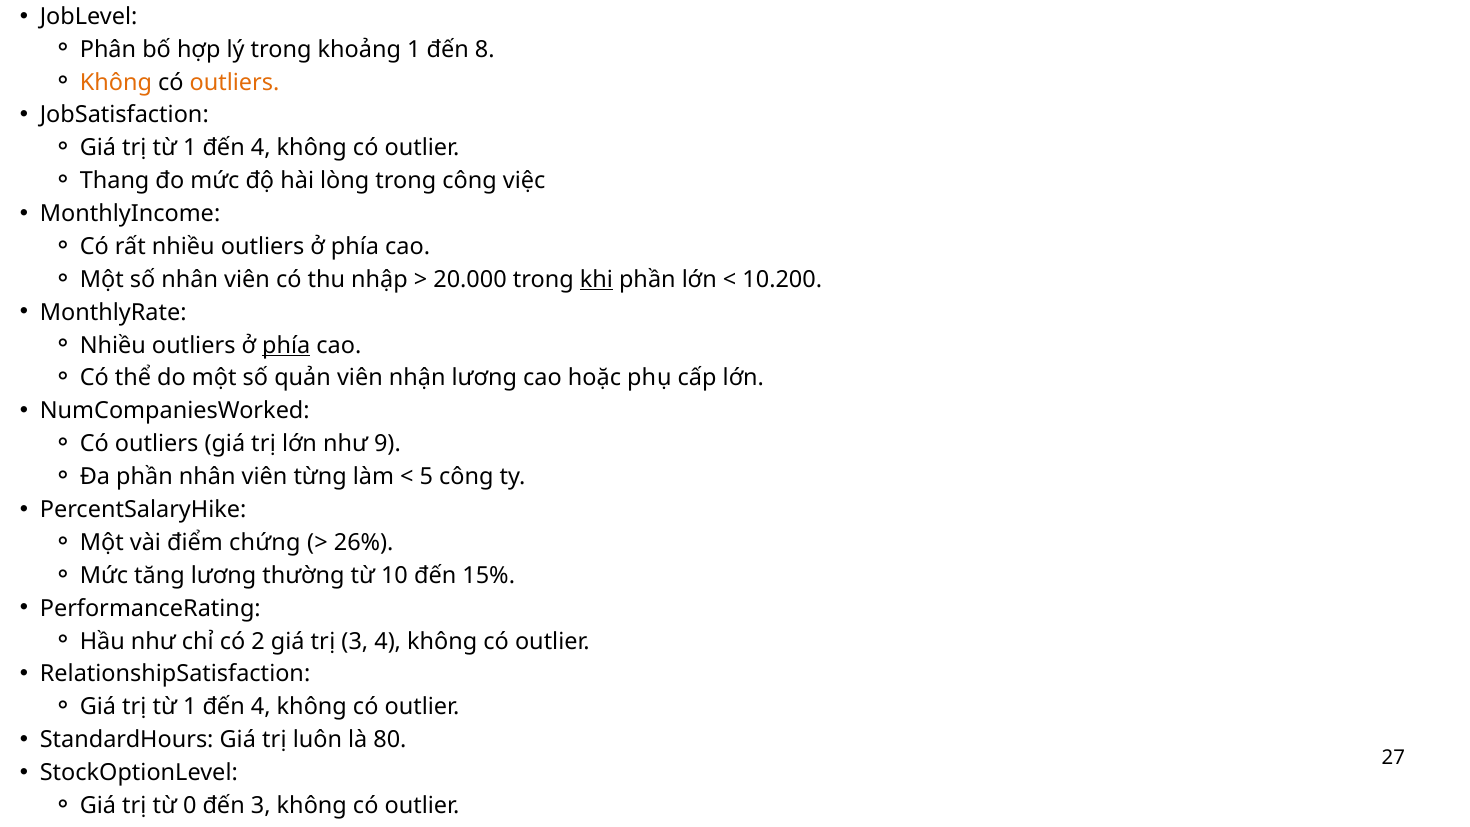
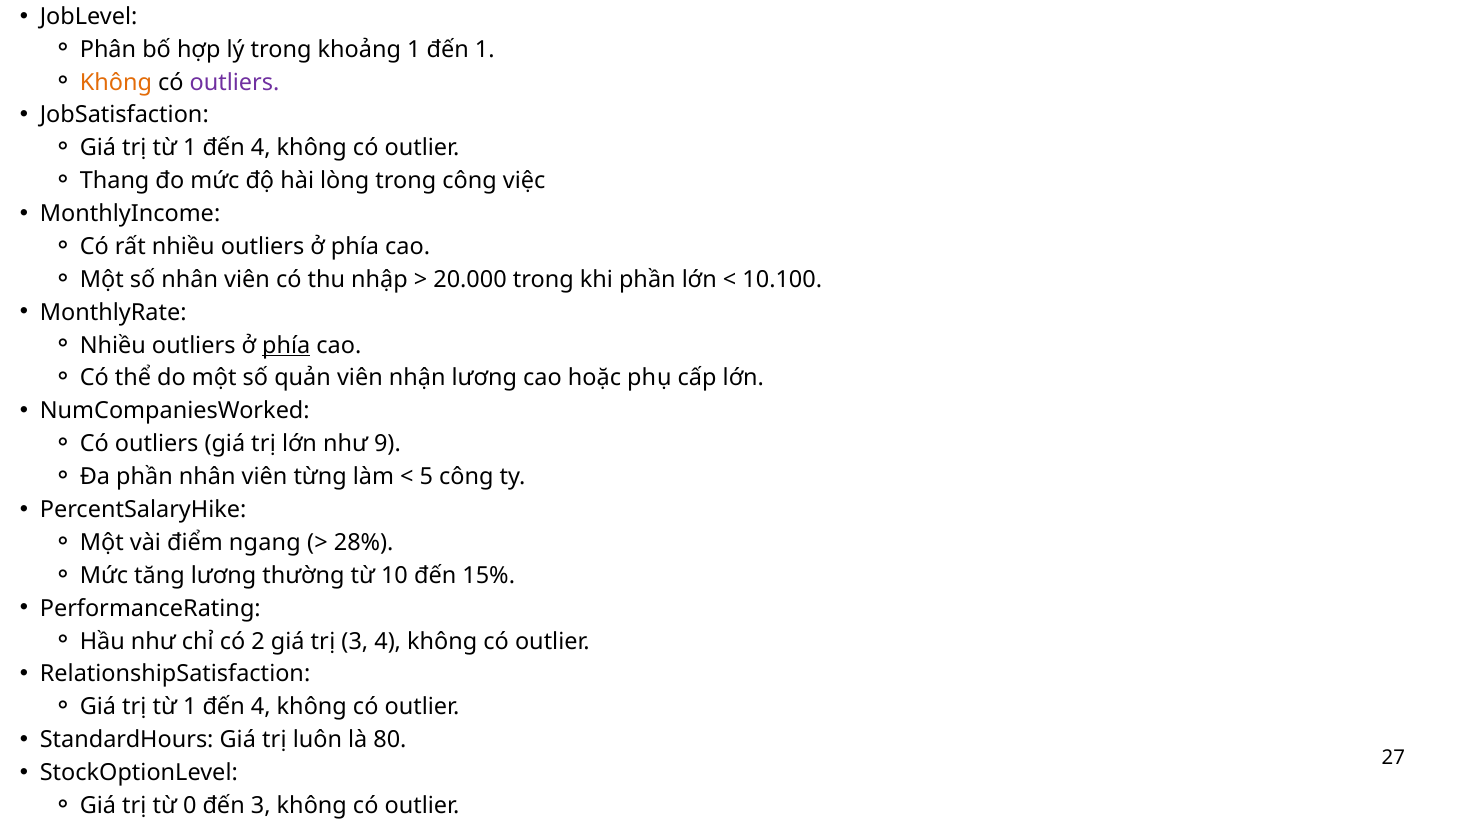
đến 8: 8 -> 1 (485, 49)
outliers colour: orange -> purple (235, 82)
khi underline: present -> none (596, 280)
10.200: 10.200 -> 10.100 (782, 280)
chứng: chứng -> ngang (265, 543)
26%: 26% -> 28% (364, 543)
